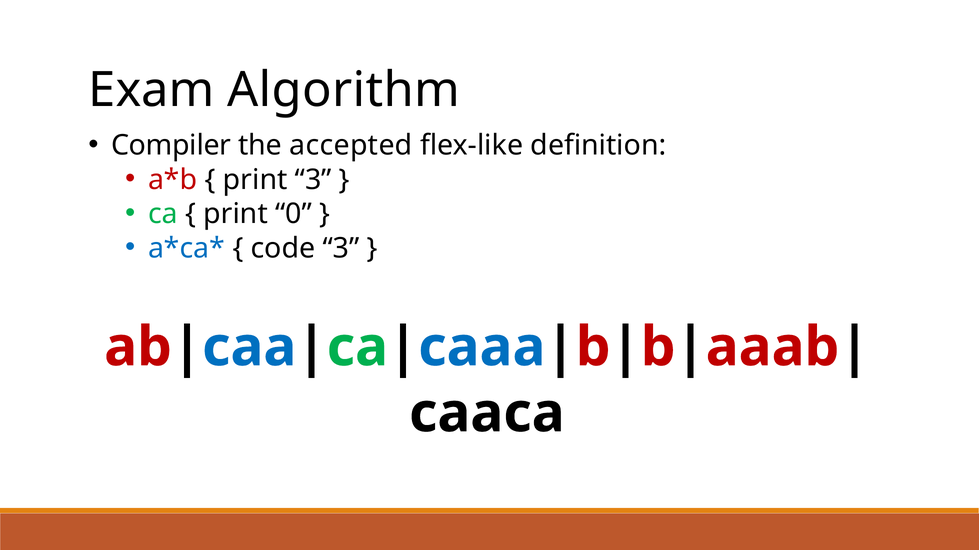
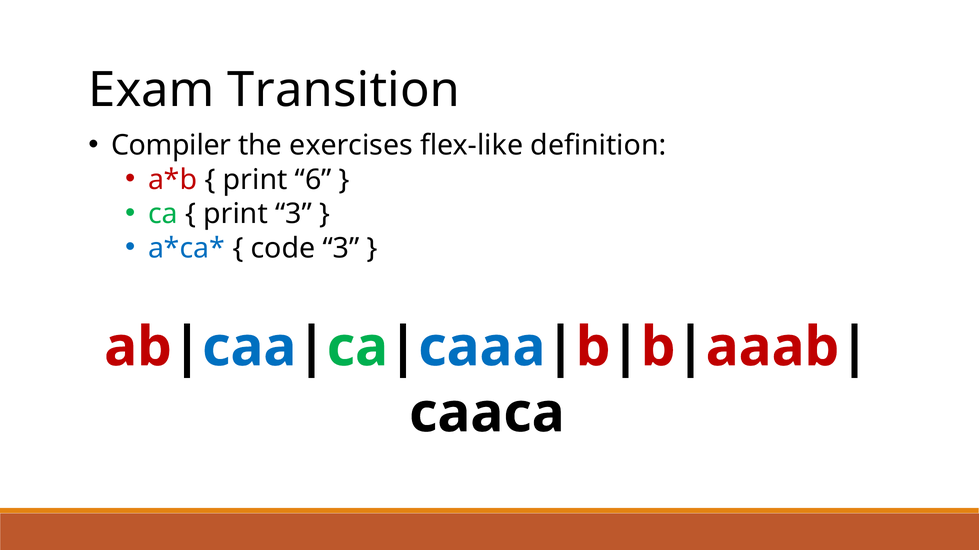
Algorithm: Algorithm -> Transition (344, 90)
accepted: accepted -> exercises (351, 146)
print 3: 3 -> 6 (313, 180)
print 0: 0 -> 3 (294, 214)
